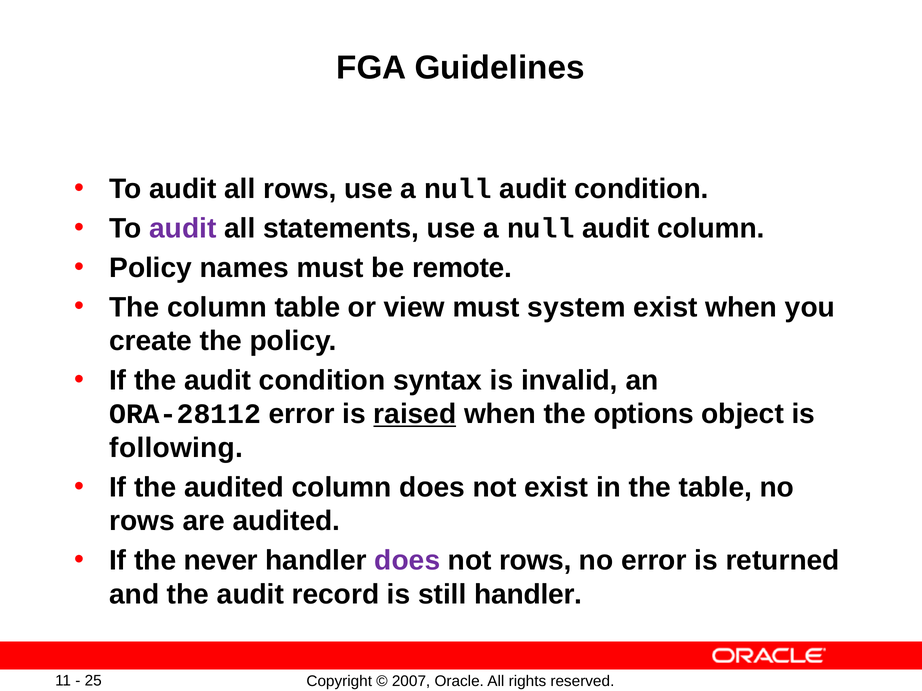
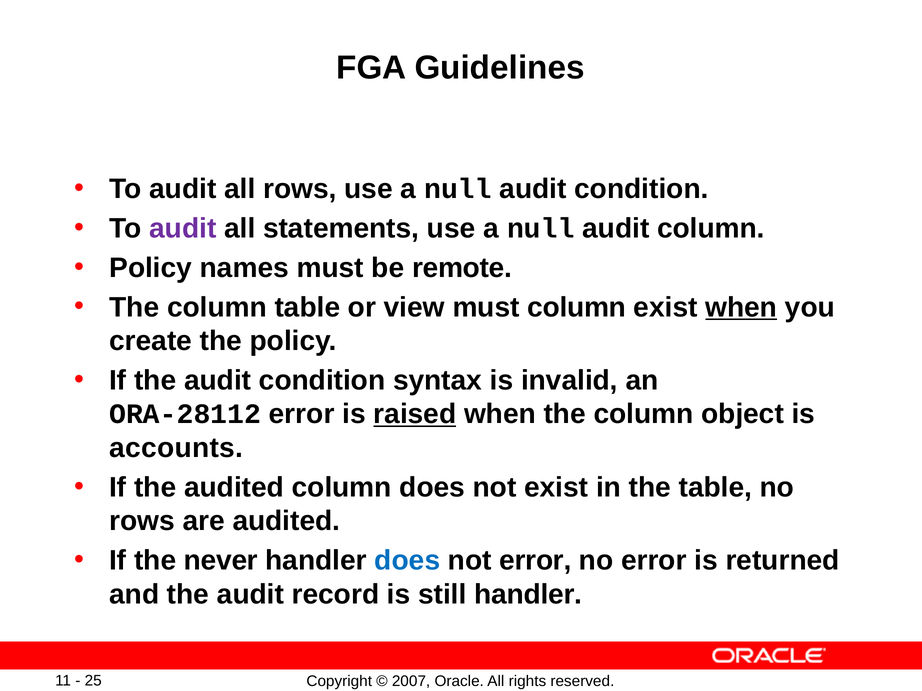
must system: system -> column (577, 307)
when underline: none -> present (741, 307)
when the options: options -> column (644, 414)
following: following -> accounts (176, 448)
does colour: purple -> blue (407, 561)
not rows: rows -> error (535, 561)
